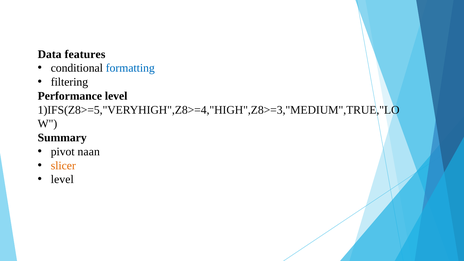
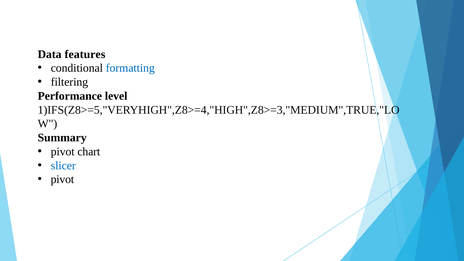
naan: naan -> chart (89, 152)
slicer colour: orange -> blue (63, 166)
level: level -> pivot (62, 179)
